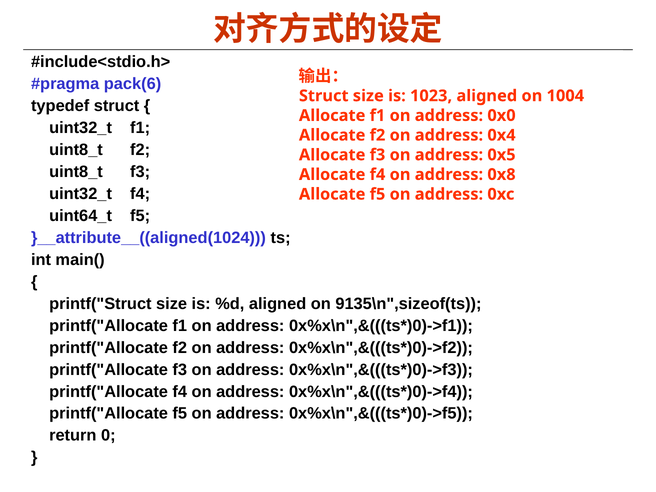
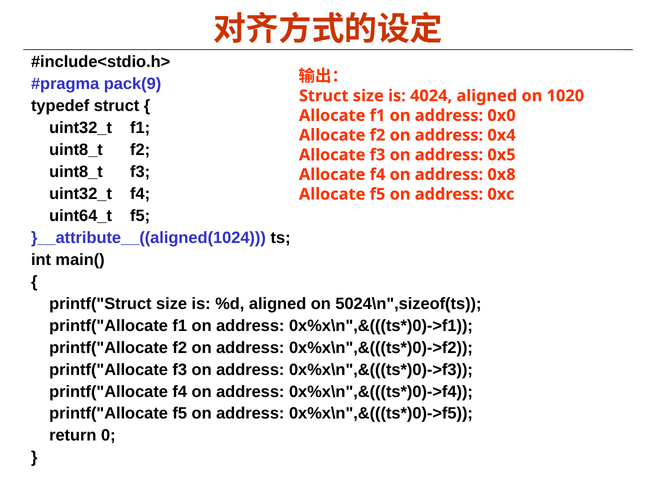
pack(6: pack(6 -> pack(9 (133, 84)
1023: 1023 -> 4024 (431, 96)
1004: 1004 -> 1020 (565, 96)
9135\n",sizeof(ts: 9135\n",sizeof(ts -> 5024\n",sizeof(ts (408, 304)
